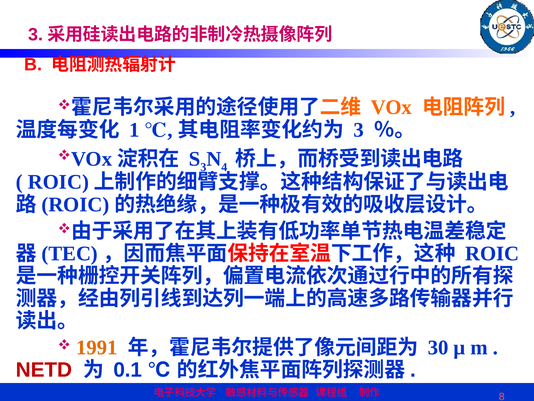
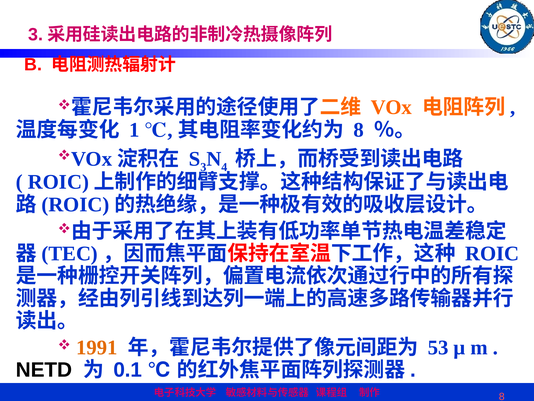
3: 3 -> 8 (359, 130)
30: 30 -> 53 (438, 347)
NETD colour: red -> black (44, 370)
